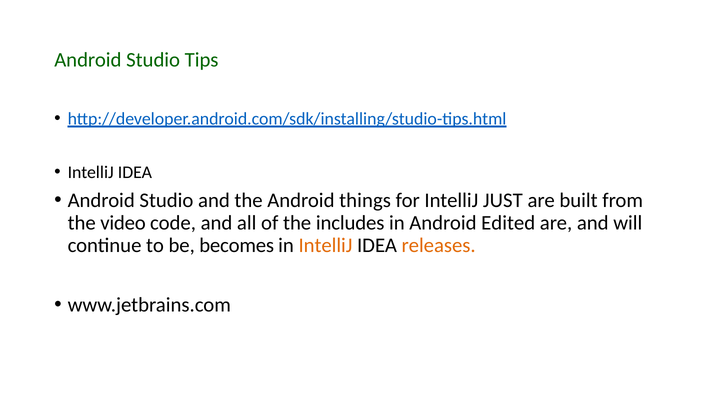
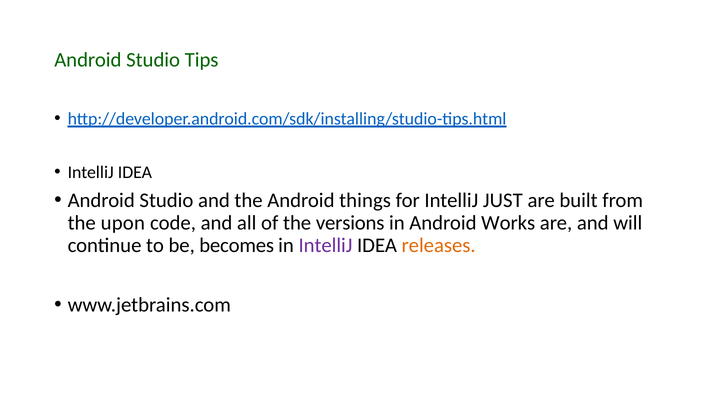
video: video -> upon (123, 223)
includes: includes -> versions (350, 223)
Edited: Edited -> Works (508, 223)
IntelliJ colour: orange -> purple (325, 245)
